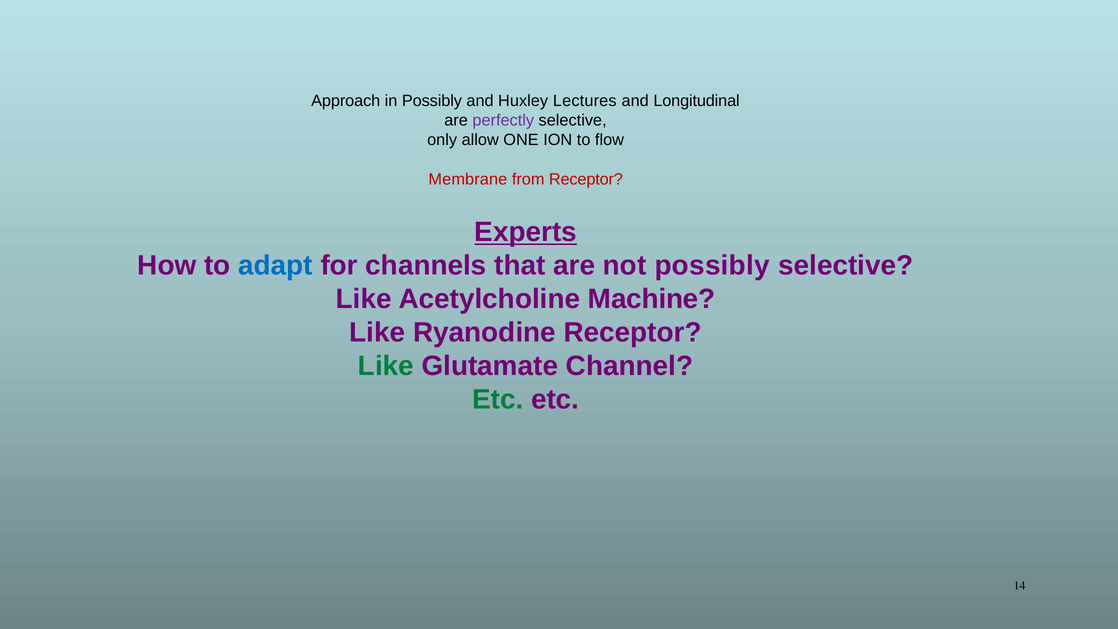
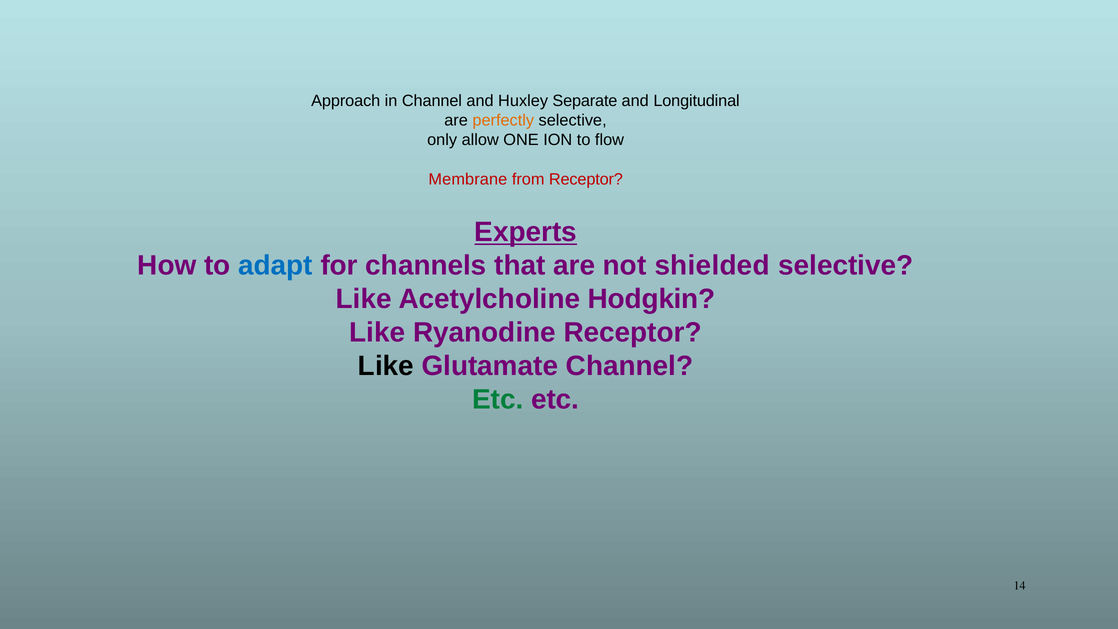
in Possibly: Possibly -> Channel (432, 101)
Lectures: Lectures -> Separate (585, 101)
perfectly colour: purple -> orange (503, 120)
not possibly: possibly -> shielded (712, 265)
Machine: Machine -> Hodgkin (652, 299)
Like colour: green -> black (386, 366)
